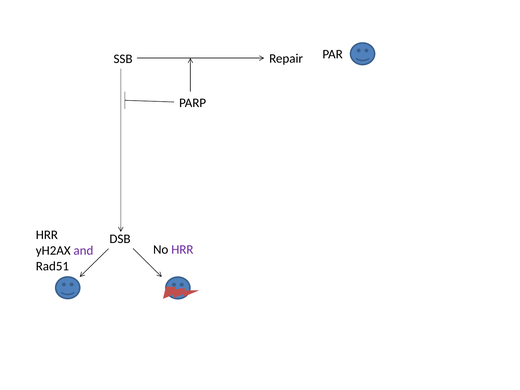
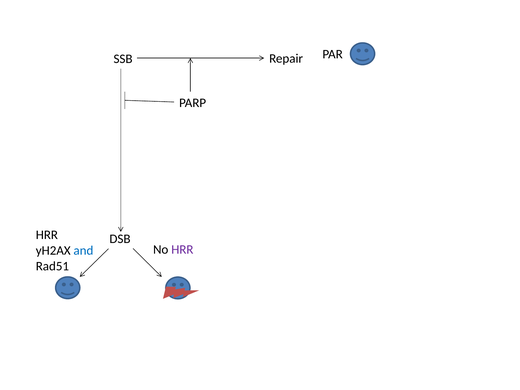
and colour: purple -> blue (83, 251)
